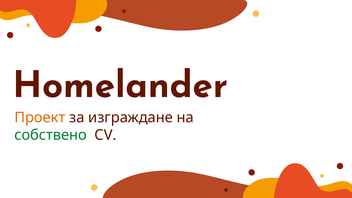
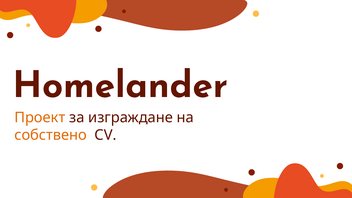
собствено colour: green -> orange (51, 135)
